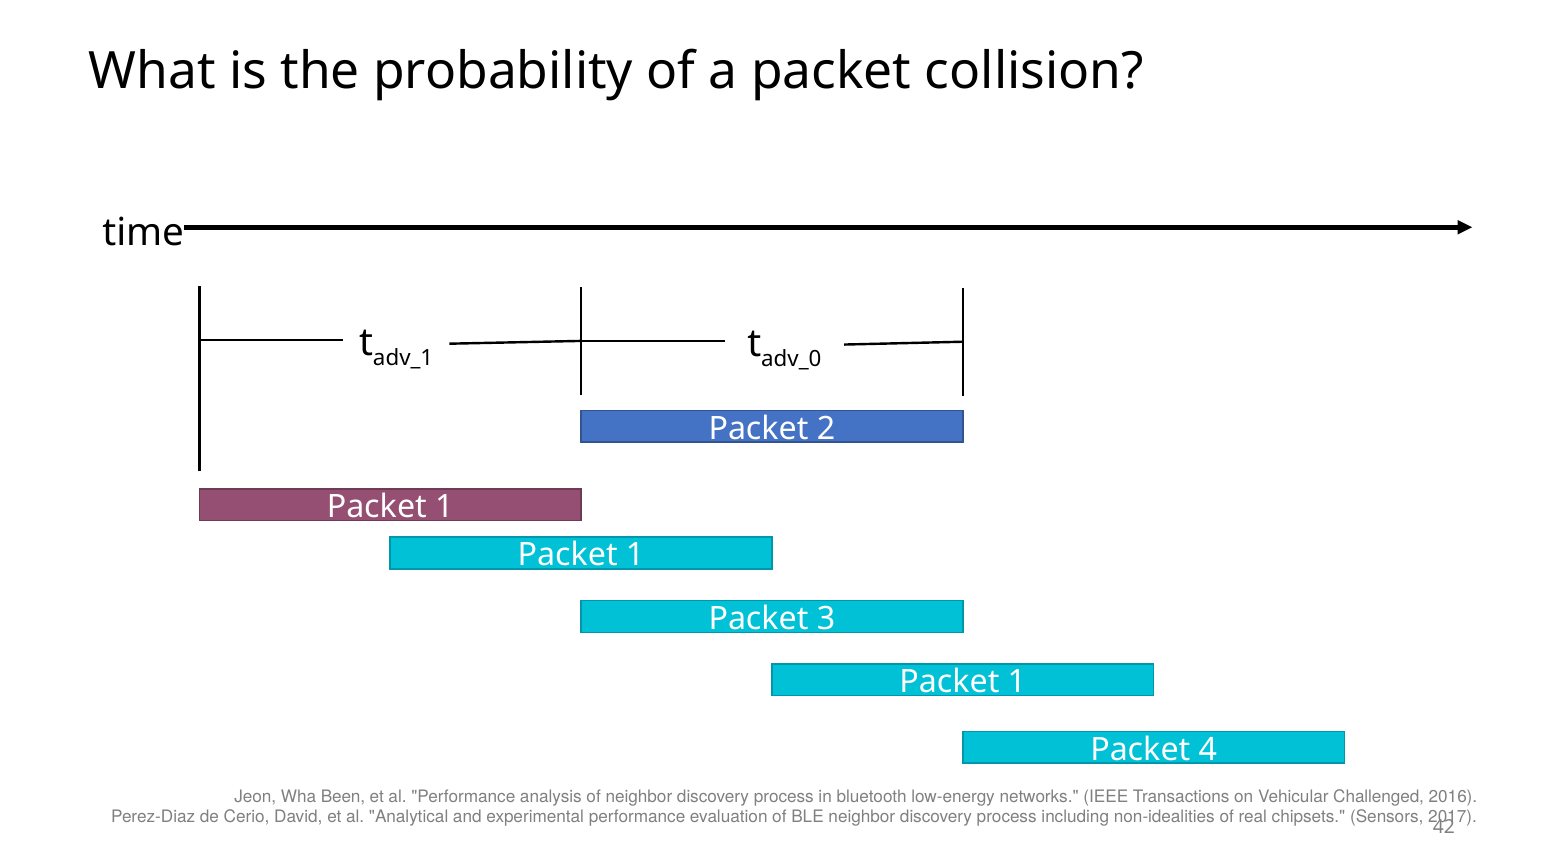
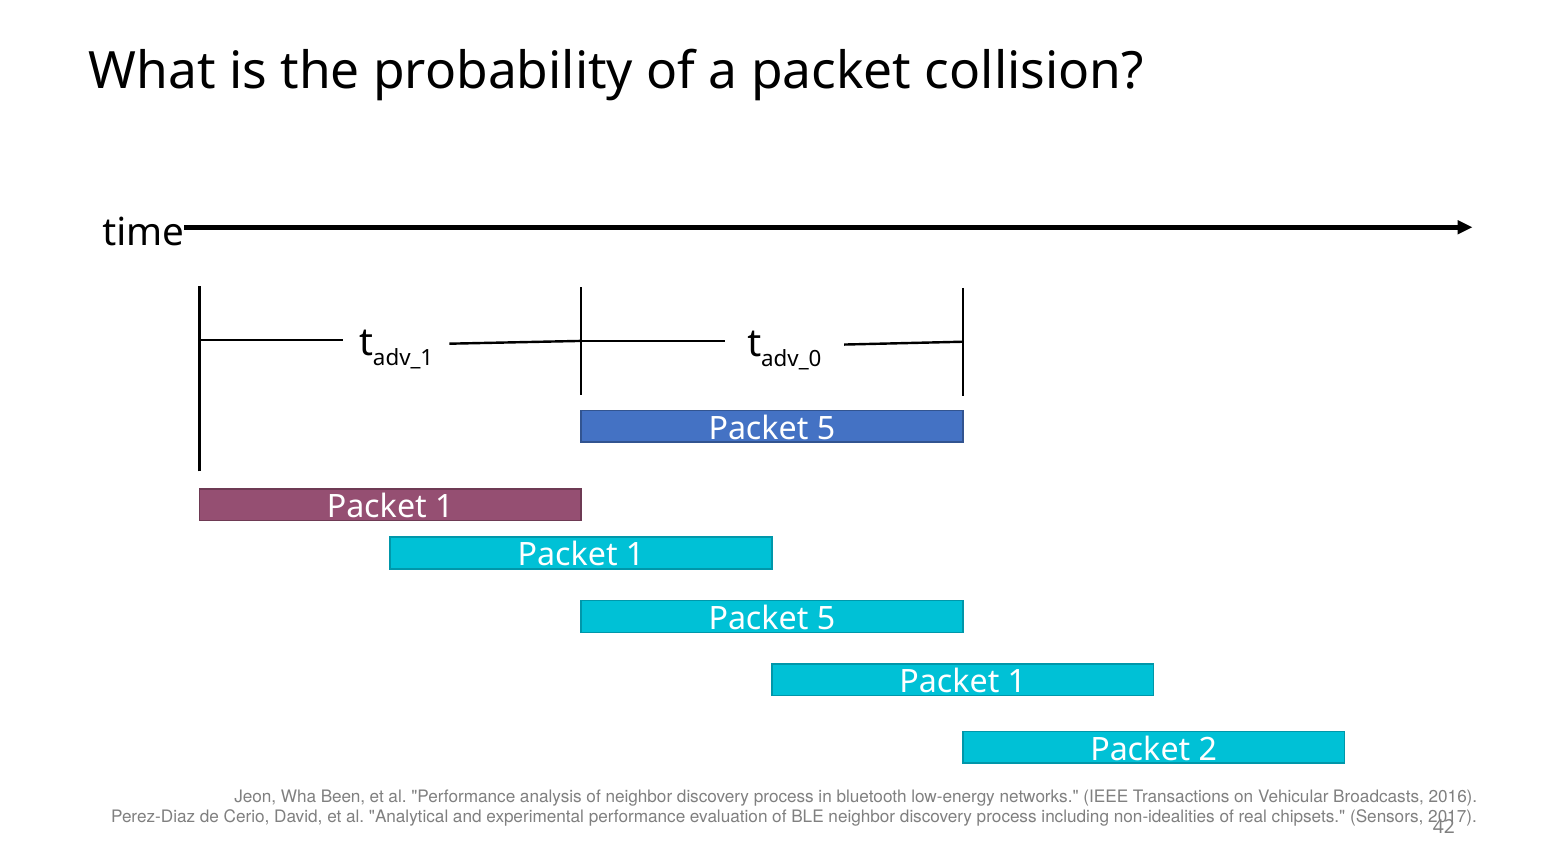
2: 2 -> 5 (826, 429)
3: 3 -> 5 (826, 619)
4: 4 -> 2 (1208, 750)
Challenged: Challenged -> Broadcasts (1379, 797)
